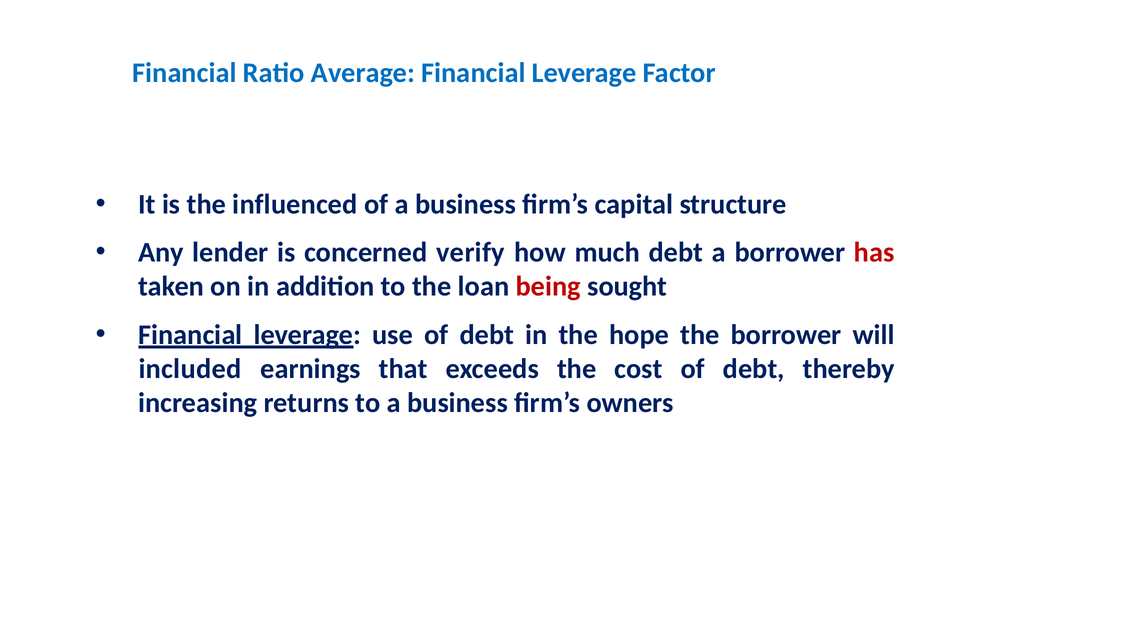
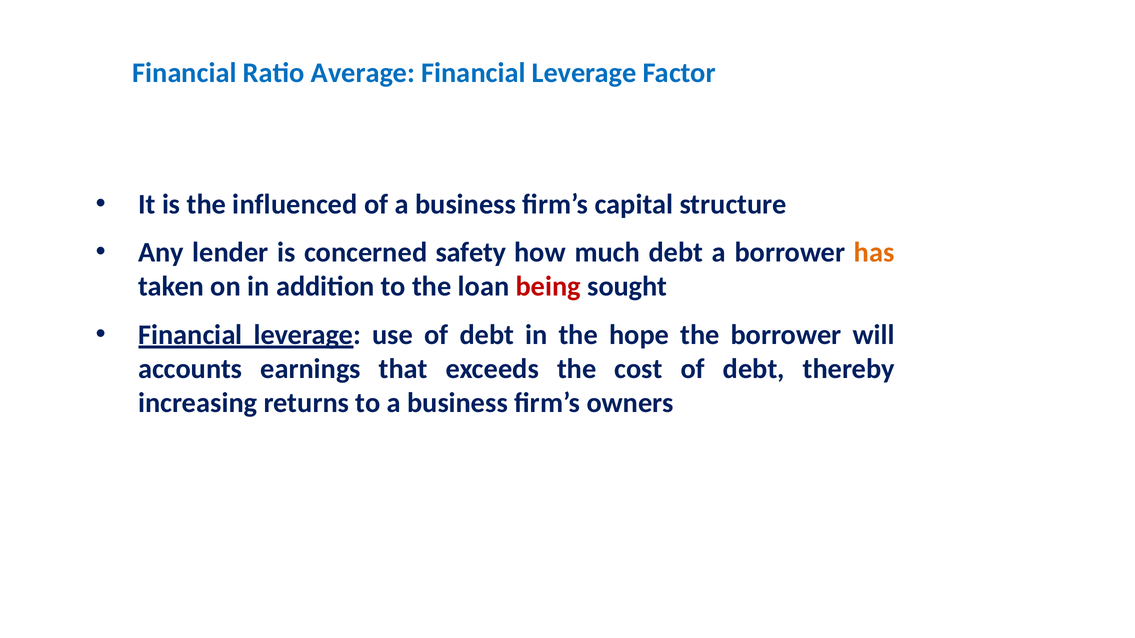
verify: verify -> safety (471, 253)
has colour: red -> orange (874, 253)
included: included -> accounts (190, 369)
